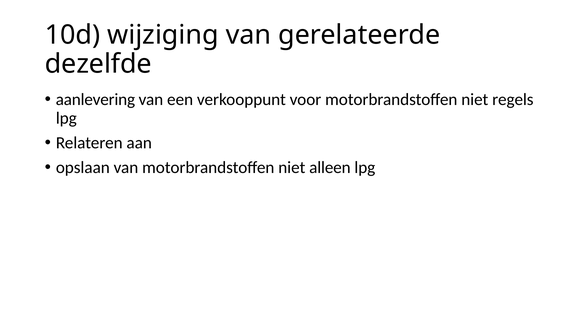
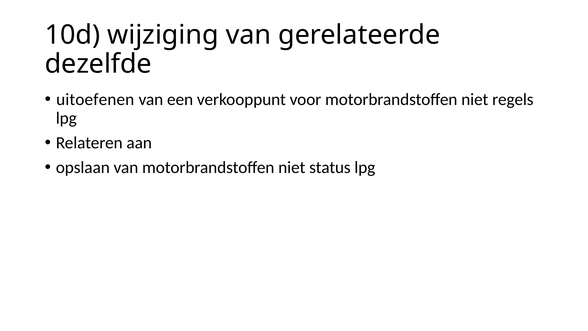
aanlevering: aanlevering -> uitoefenen (95, 99)
alleen: alleen -> status (330, 167)
